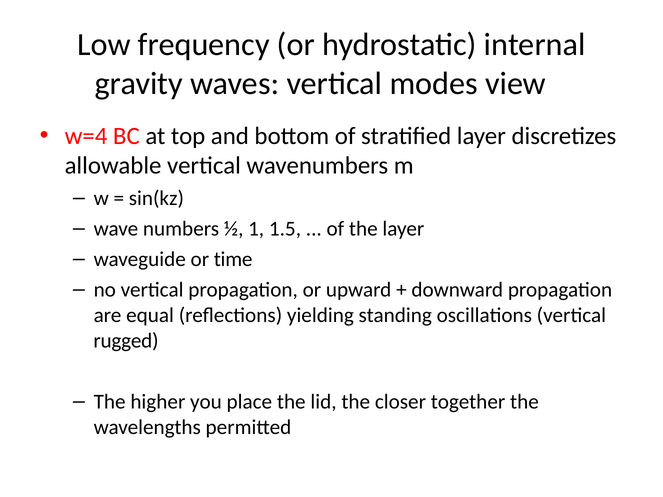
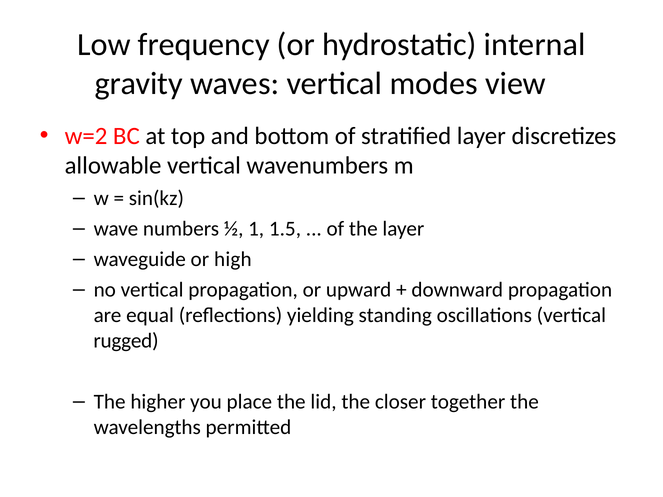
w=4: w=4 -> w=2 (86, 136)
time: time -> high (233, 260)
